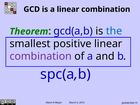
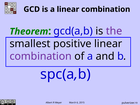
the colour: blue -> purple (114, 31)
